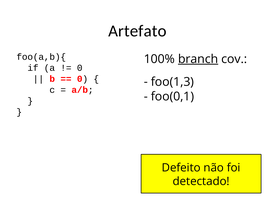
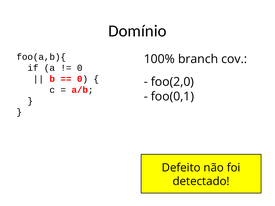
Artefato: Artefato -> Domínio (137, 31)
branch underline: present -> none (198, 59)
foo(1,3: foo(1,3 -> foo(2,0 (172, 82)
